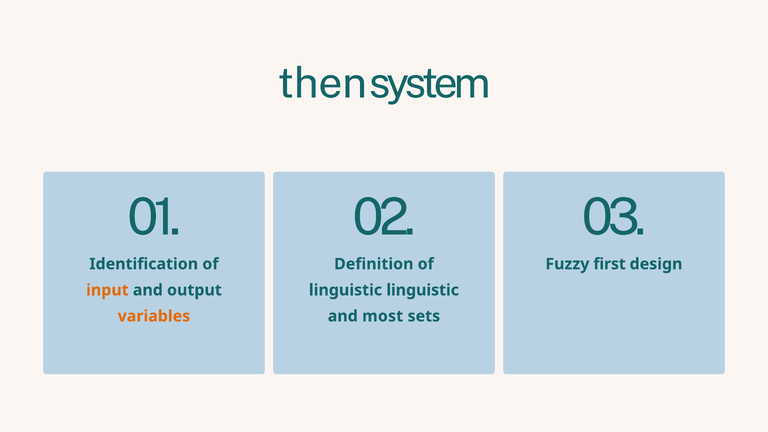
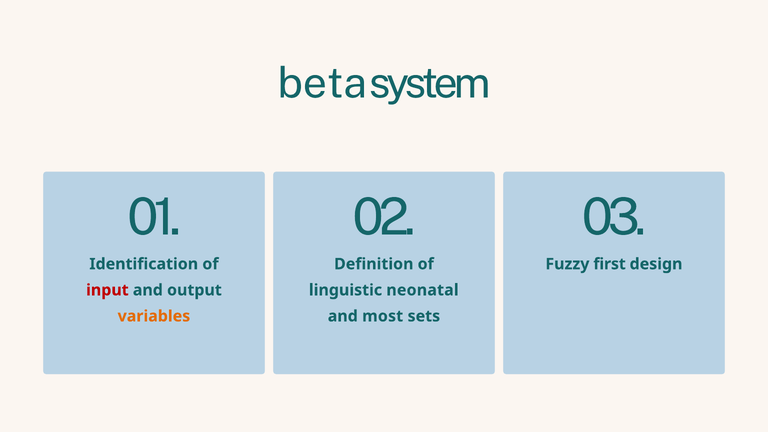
then: then -> beta (322, 83)
input colour: orange -> red (107, 290)
linguistic linguistic: linguistic -> neonatal (422, 290)
